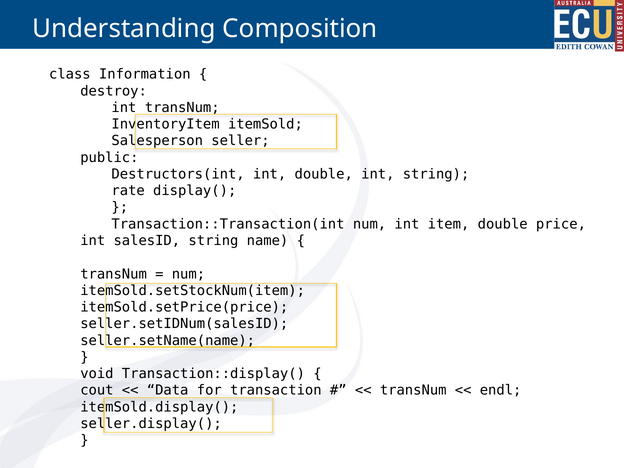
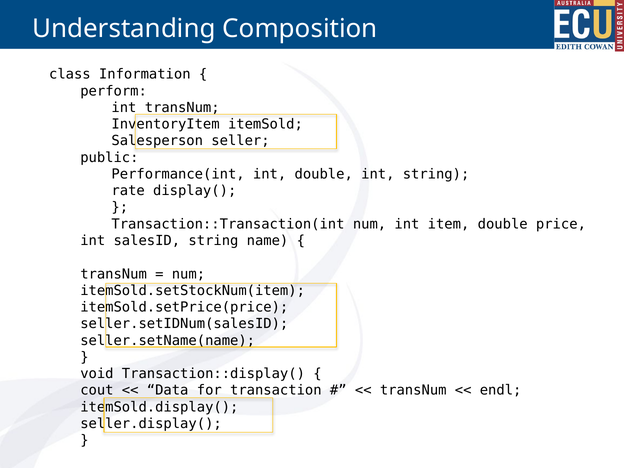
destroy: destroy -> perform (114, 91)
Destructors(int: Destructors(int -> Performance(int (178, 174)
